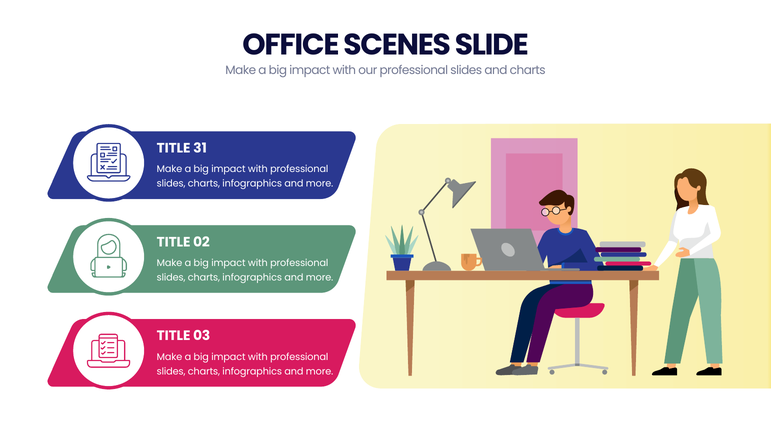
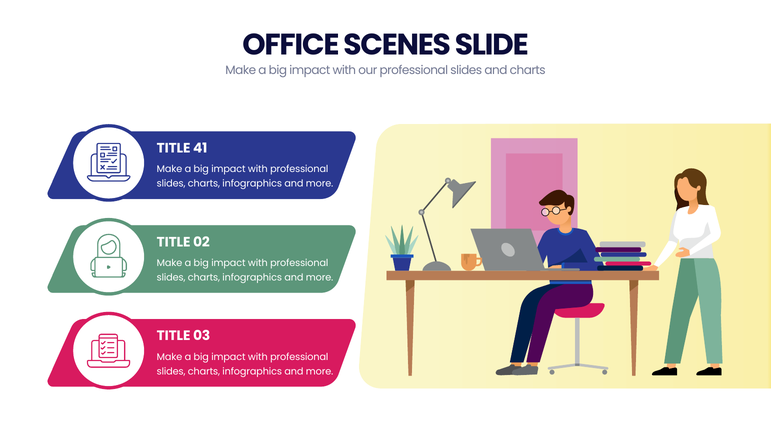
31: 31 -> 41 (200, 148)
